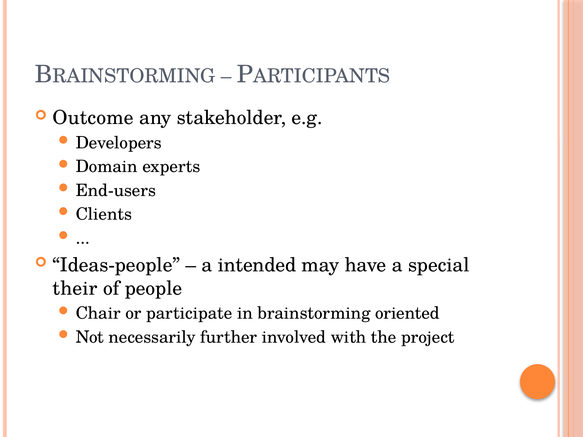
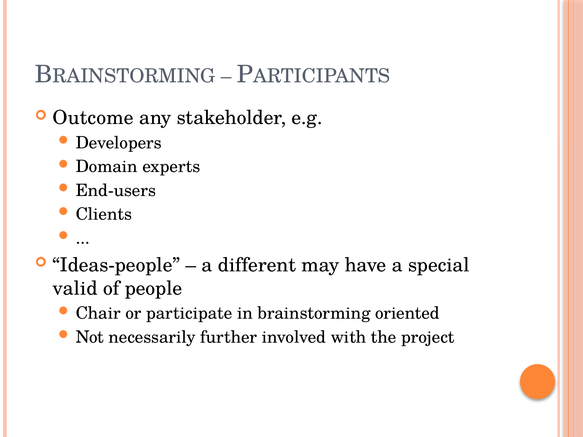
intended: intended -> different (257, 265)
their: their -> valid (75, 288)
